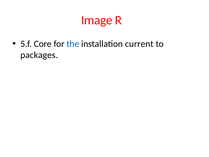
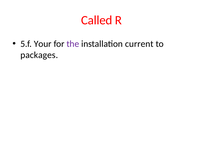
Image: Image -> Called (97, 20)
Core: Core -> Your (43, 44)
the colour: blue -> purple (73, 44)
